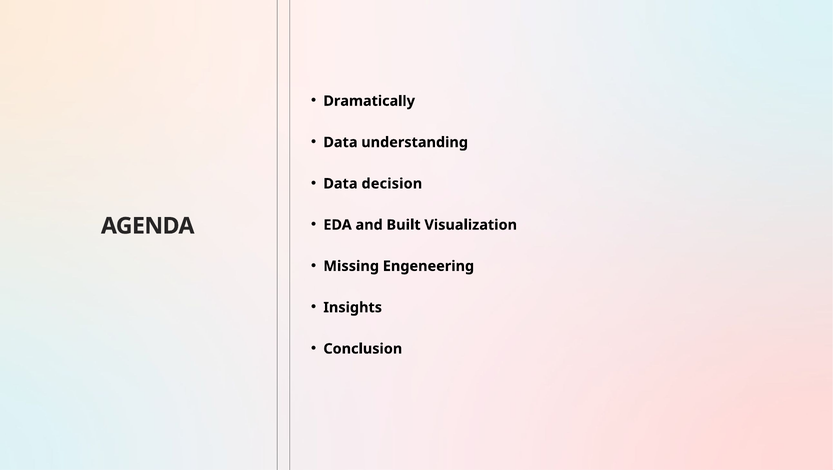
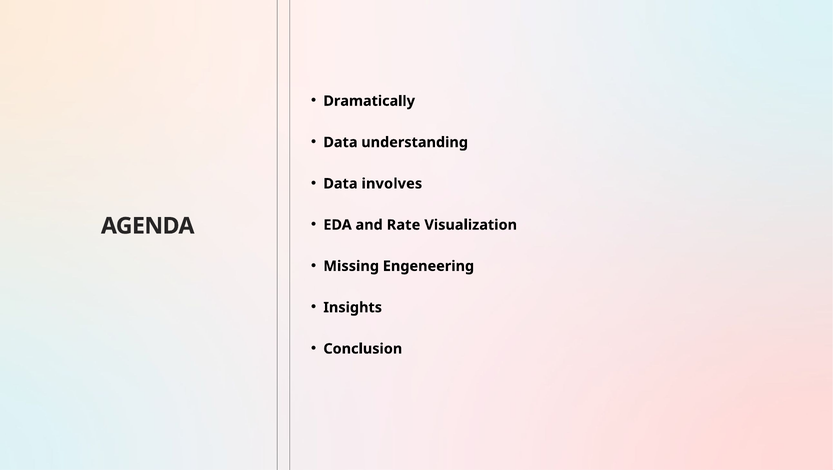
decision: decision -> involves (392, 184)
Built: Built -> Rate (404, 225)
